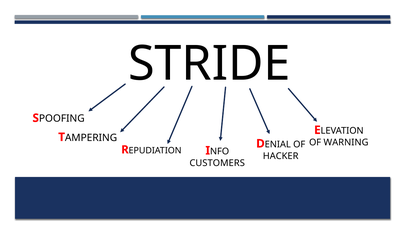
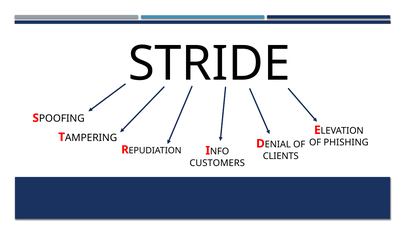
WARNING: WARNING -> PHISHING (346, 142)
HACKER: HACKER -> CLIENTS (281, 156)
